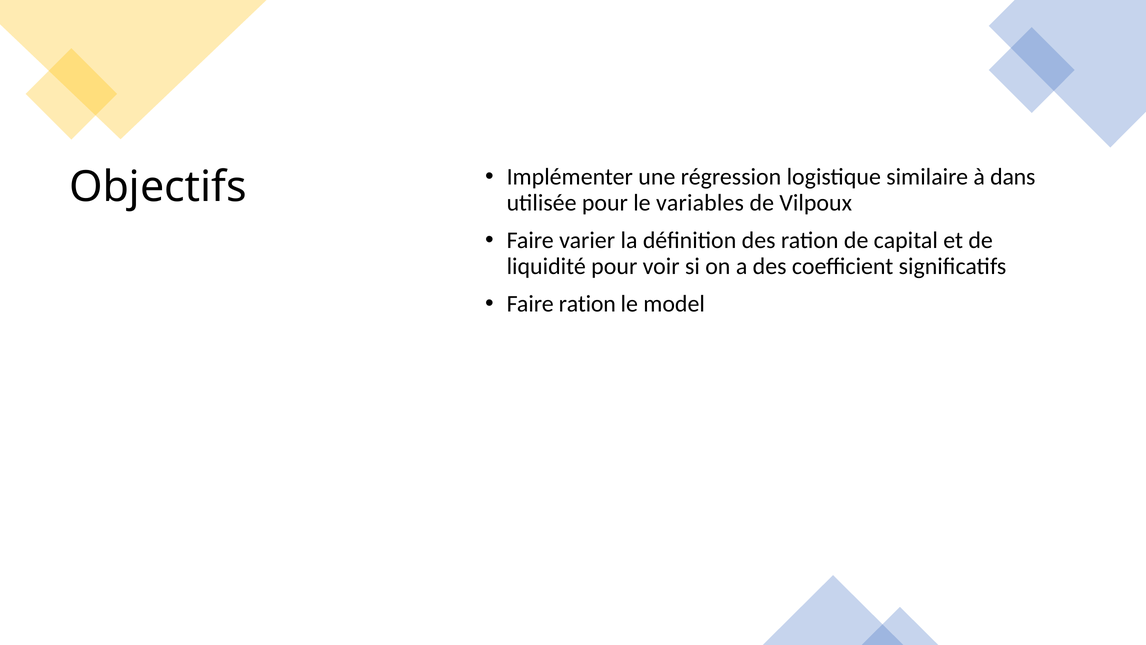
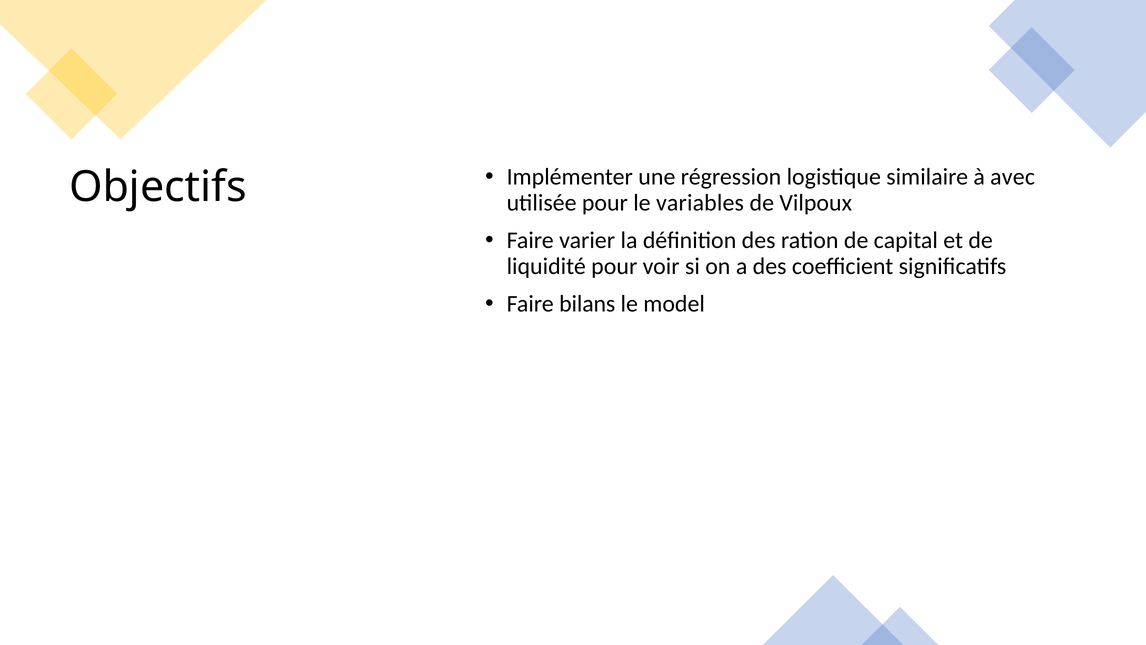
dans: dans -> avec (1013, 177)
Faire ration: ration -> bilans (587, 304)
